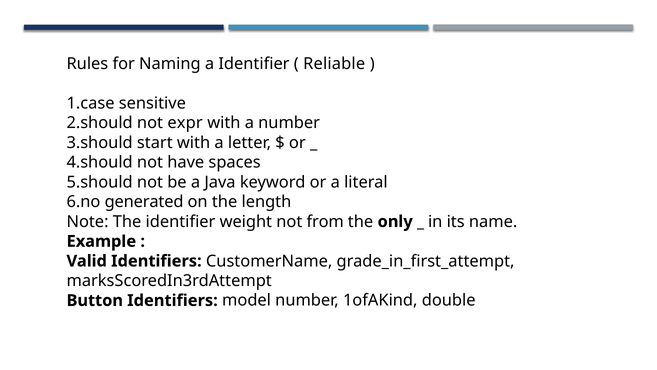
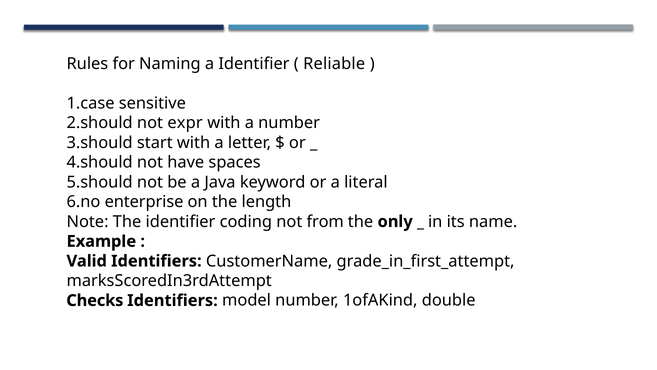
generated: generated -> enterprise (144, 202)
weight: weight -> coding (246, 221)
Button: Button -> Checks (95, 300)
